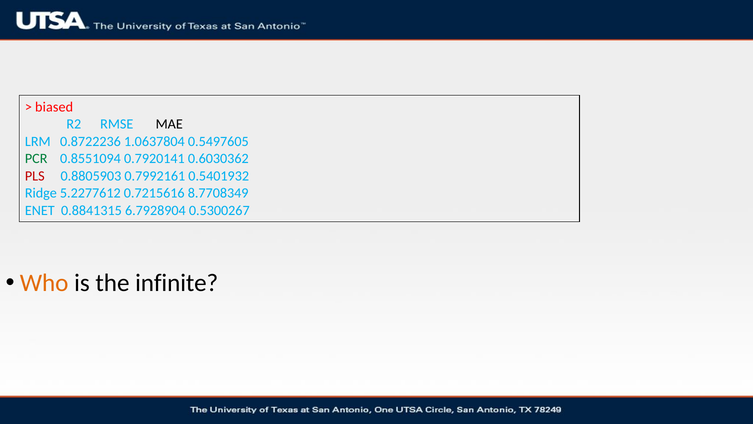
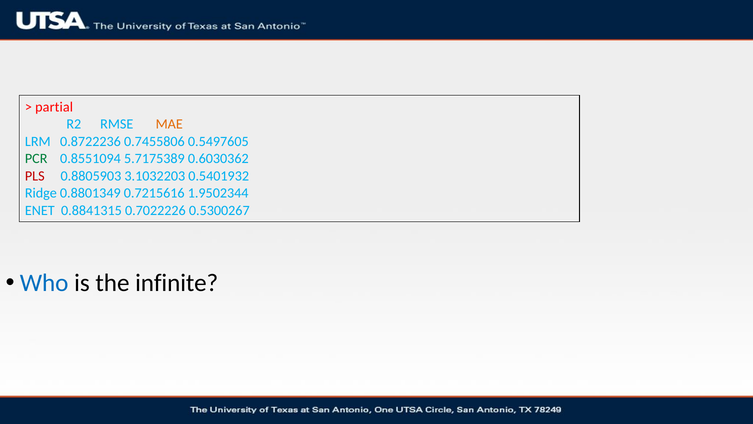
biased: biased -> partial (54, 107)
MAE colour: black -> orange (169, 124)
1.0637804: 1.0637804 -> 0.7455806 (154, 141)
0.7920141: 0.7920141 -> 5.7175389 (154, 159)
0.7992161: 0.7992161 -> 3.1032203 (155, 176)
5.2277612: 5.2277612 -> 0.8801349 (90, 193)
8.7708349: 8.7708349 -> 1.9502344 (218, 193)
6.7928904: 6.7928904 -> 0.7022226 (155, 210)
Who colour: orange -> blue (44, 283)
